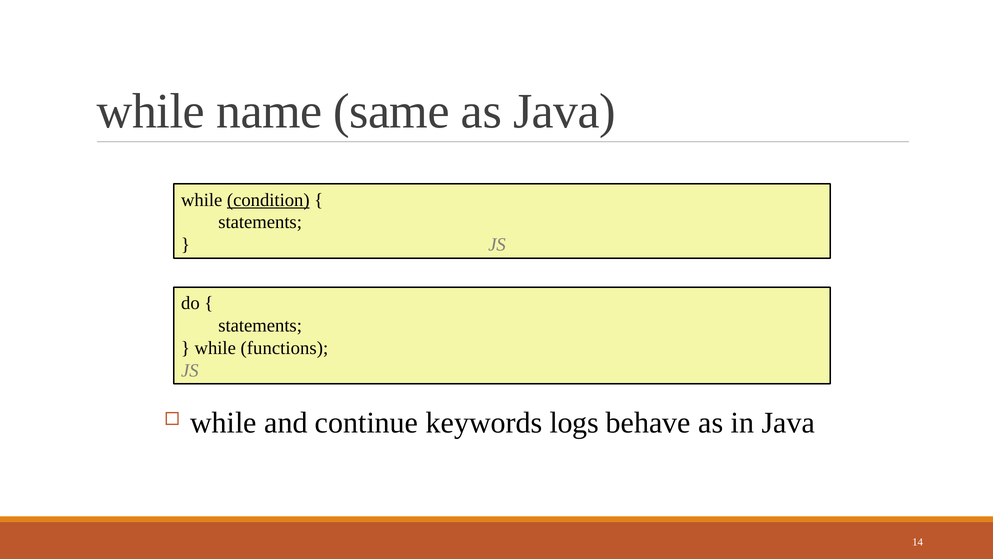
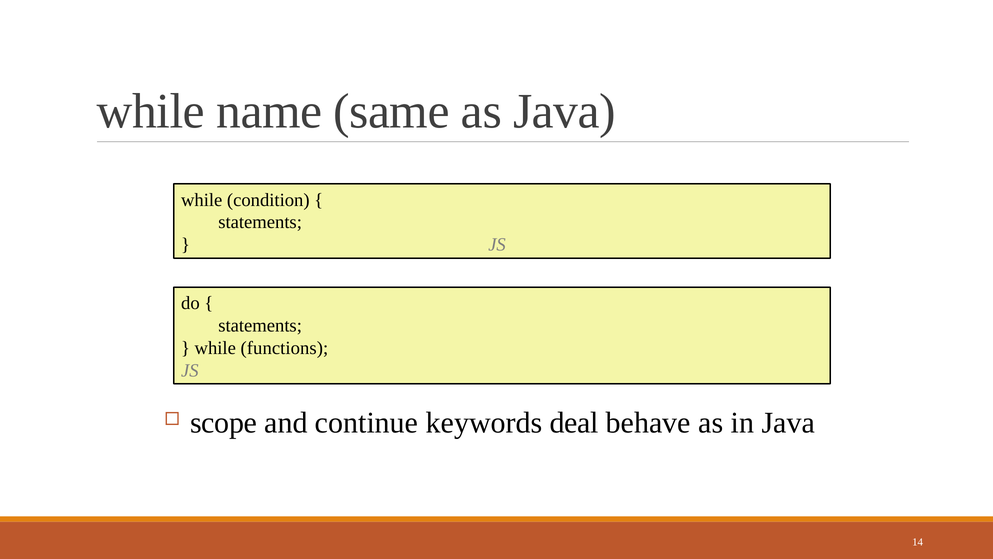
condition underline: present -> none (268, 200)
while: while -> scope (224, 423)
logs: logs -> deal (574, 423)
